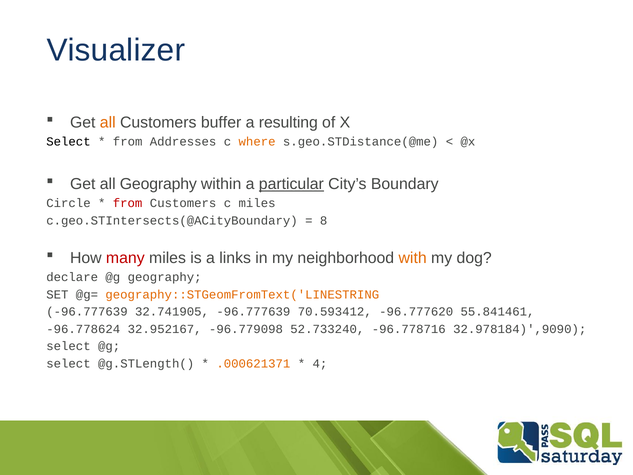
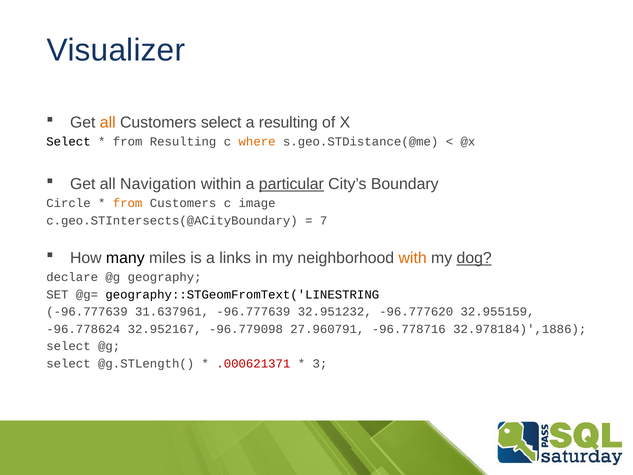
Customers buffer: buffer -> select (221, 123)
from Addresses: Addresses -> Resulting (183, 142)
all Geography: Geography -> Navigation (158, 184)
from colour: red -> orange (128, 203)
c miles: miles -> image (257, 203)
8: 8 -> 7 (324, 220)
many colour: red -> black (125, 258)
dog underline: none -> present (474, 258)
geography::STGeomFromText('LINESTRING colour: orange -> black (242, 294)
32.741905: 32.741905 -> 31.637961 (172, 312)
70.593412: 70.593412 -> 32.951232 (335, 312)
55.841461: 55.841461 -> 32.955159 (497, 312)
52.733240: 52.733240 -> 27.960791 (327, 329)
32.978184)',9090: 32.978184)',9090 -> 32.978184)',1886 (520, 329)
.000621371 colour: orange -> red (253, 363)
4: 4 -> 3 (320, 363)
